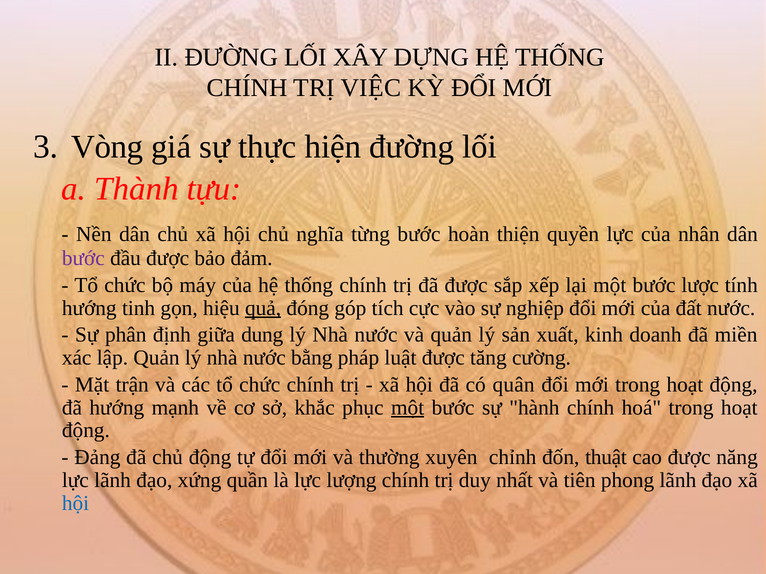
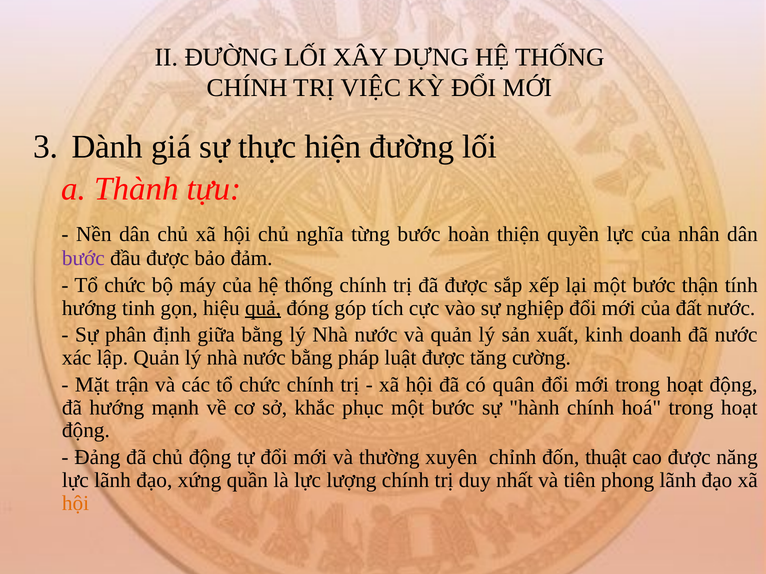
Vòng: Vòng -> Dành (107, 147)
lược: lược -> thận (700, 285)
giữa dung: dung -> bằng (262, 335)
đã miền: miền -> nước (736, 335)
một underline: present -> none (408, 408)
hội colour: blue -> orange (76, 504)
